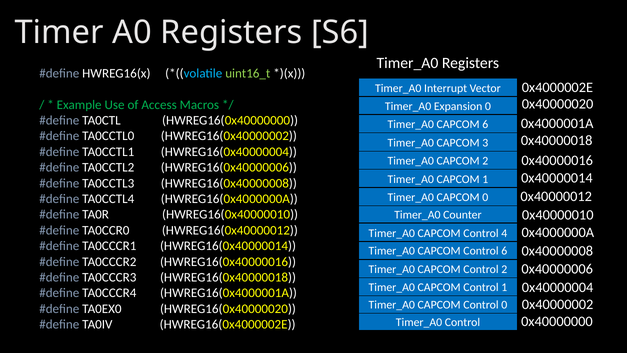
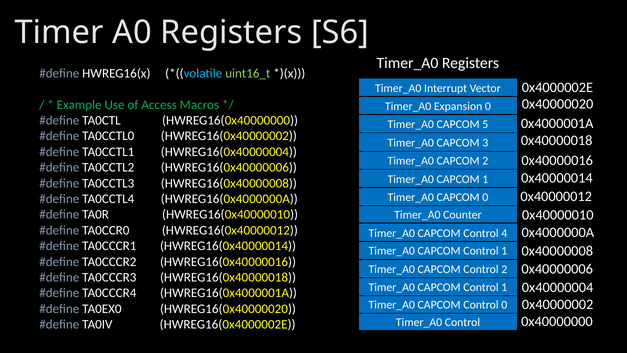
CAPCOM 6: 6 -> 5 (485, 124)
6: 6 -> 1 (504, 251)
